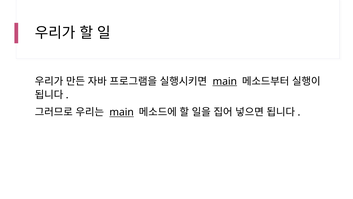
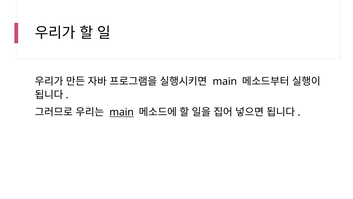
main underline: present -> none (225, 81)
